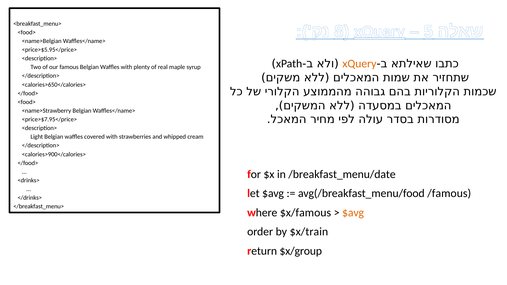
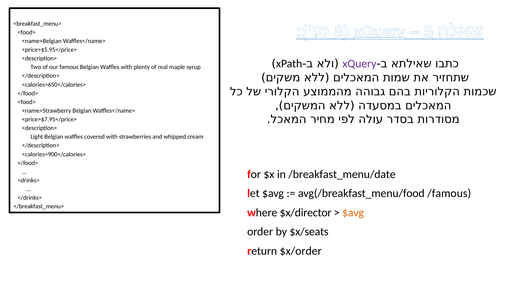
xQuery colour: orange -> purple (359, 64)
$x/famous: $x/famous -> $x/director (306, 213)
$x/train: $x/train -> $x/seats (309, 232)
$x/group: $x/group -> $x/order (301, 251)
